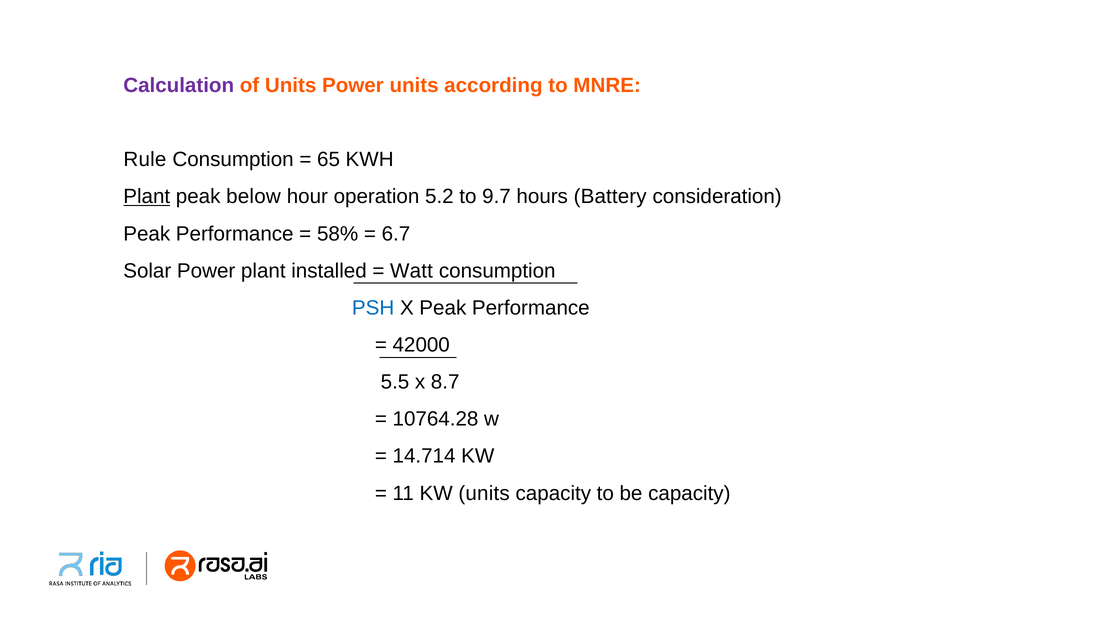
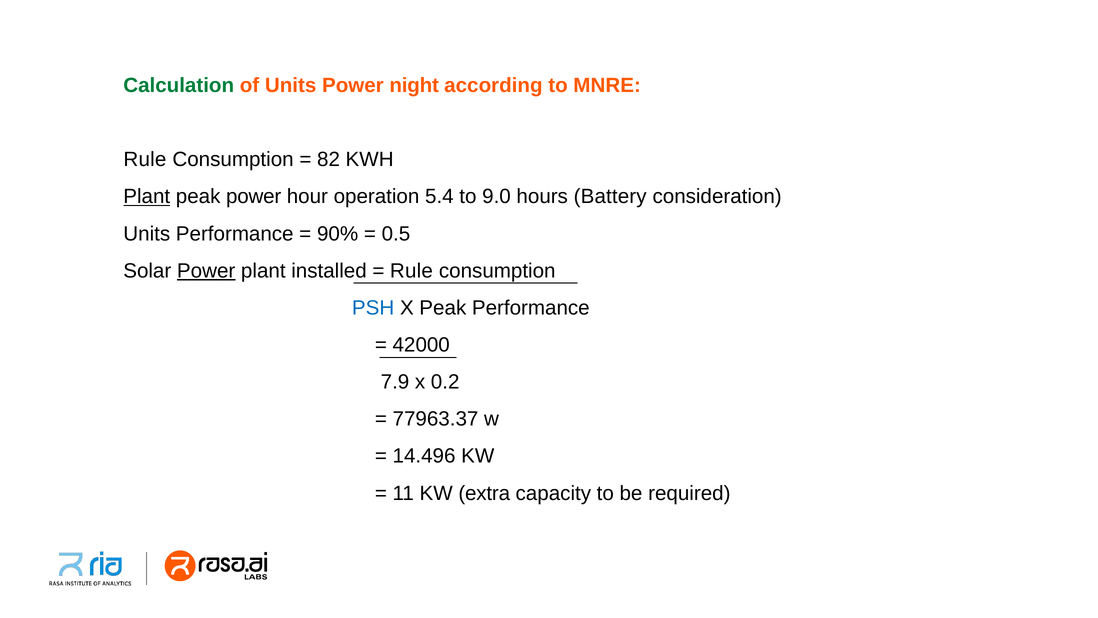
Calculation colour: purple -> green (179, 85)
Power units: units -> night (414, 85)
65: 65 -> 82 (329, 159)
peak below: below -> power (254, 197)
5.2: 5.2 -> 5.4 (439, 197)
9.7: 9.7 -> 9.0 (496, 197)
Peak: Peak -> Units (147, 234)
58%: 58% -> 90% (338, 234)
6.7: 6.7 -> 0.5 (396, 234)
Power underline: none -> present (206, 271)
Watt: Watt -> Rule (411, 271)
5.5: 5.5 -> 7.9 (395, 382)
8.7: 8.7 -> 0.2 (445, 382)
10764.28: 10764.28 -> 77963.37 (435, 419)
14.714: 14.714 -> 14.496 (424, 456)
KW units: units -> extra (484, 493)
be capacity: capacity -> required (689, 493)
